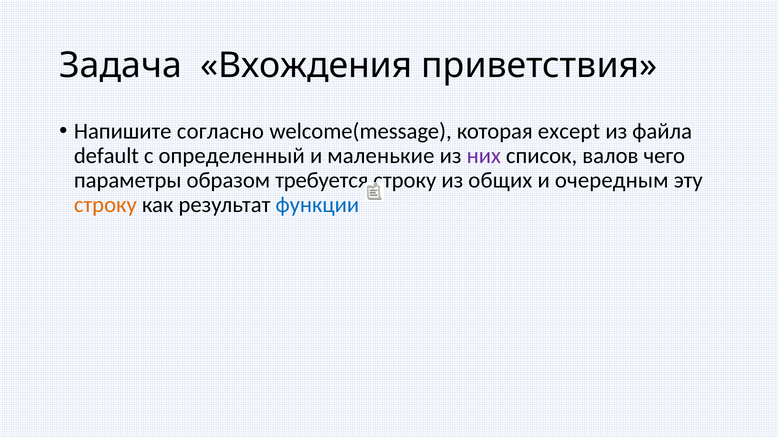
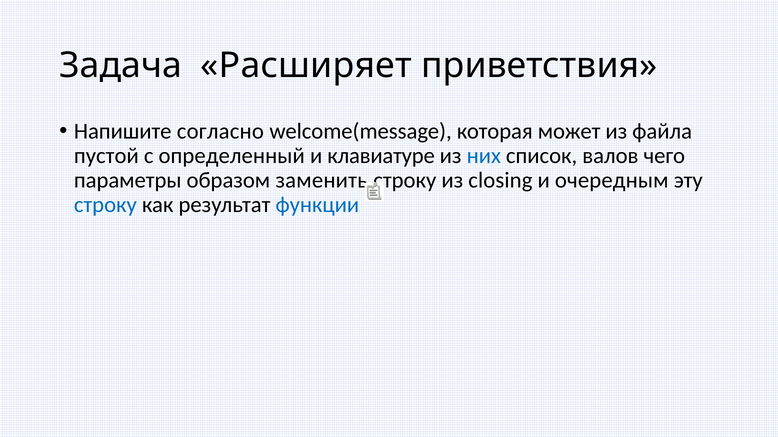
Вхождения: Вхождения -> Расширяет (306, 65)
except: except -> может (569, 132)
default: default -> пустой (106, 156)
маленькие: маленькие -> клавиатуре (381, 156)
них colour: purple -> blue (484, 156)
требуется: требуется -> заменить (322, 181)
общих: общих -> closing (500, 181)
строку colour: orange -> blue (105, 205)
